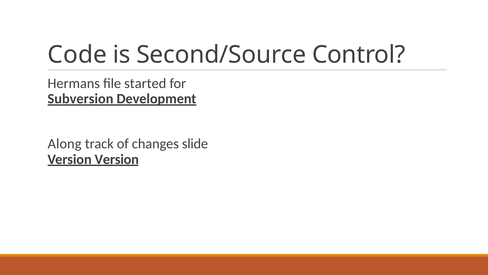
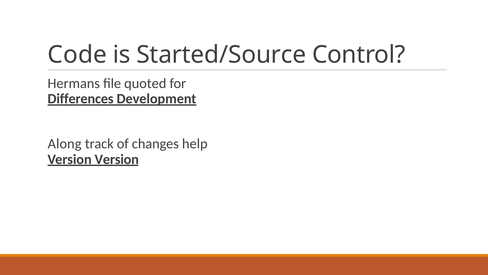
Second/Source: Second/Source -> Started/Source (221, 55)
started: started -> quoted (145, 83)
Subversion: Subversion -> Differences (81, 99)
slide: slide -> help (195, 144)
